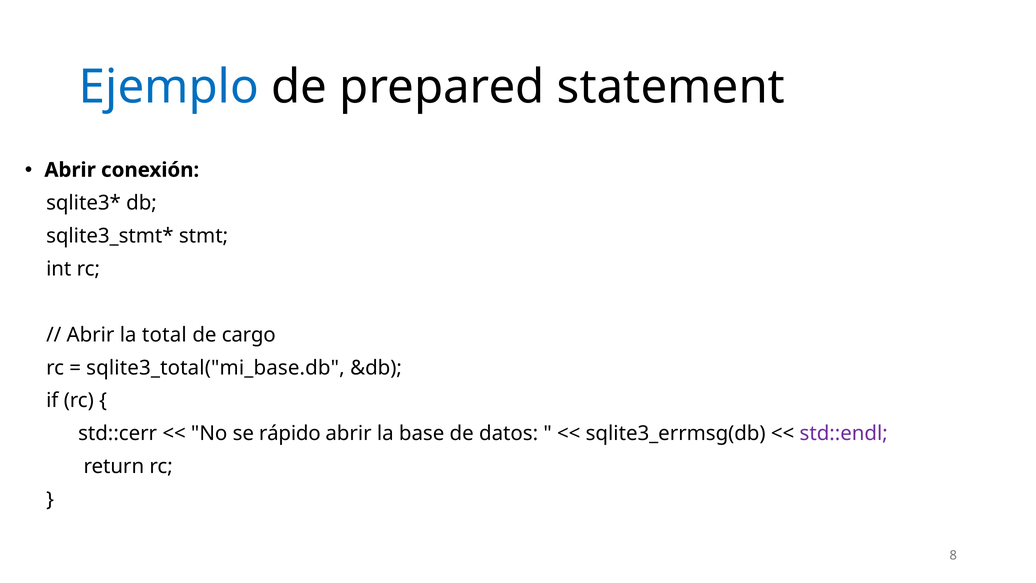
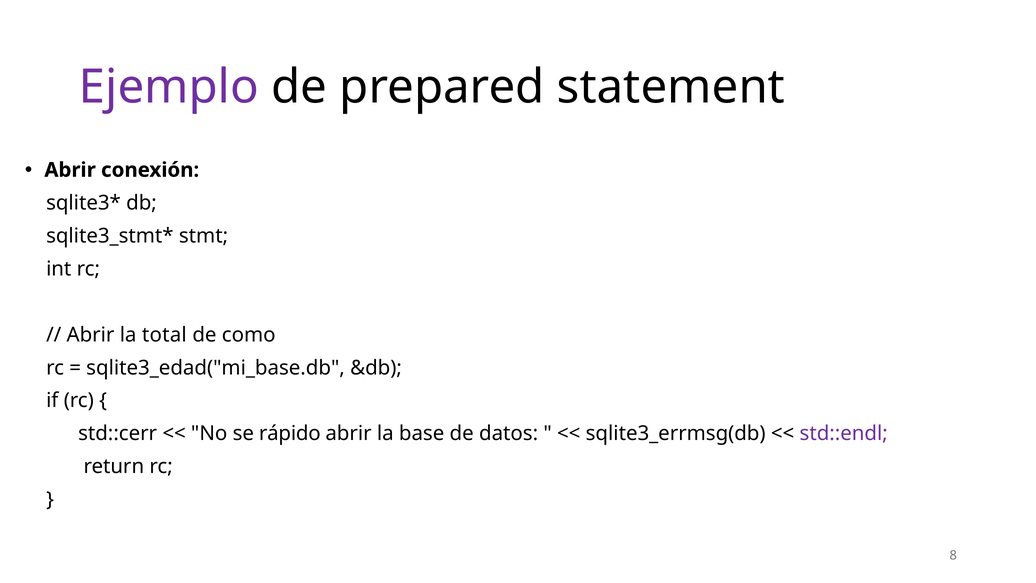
Ejemplo colour: blue -> purple (169, 87)
cargo: cargo -> como (249, 335)
sqlite3_total("mi_base.db: sqlite3_total("mi_base.db -> sqlite3_edad("mi_base.db (216, 368)
